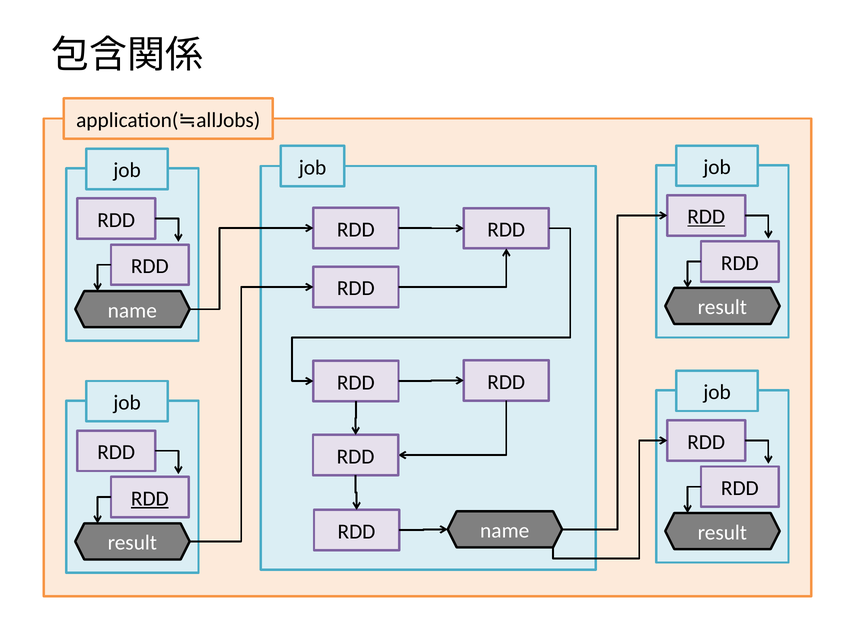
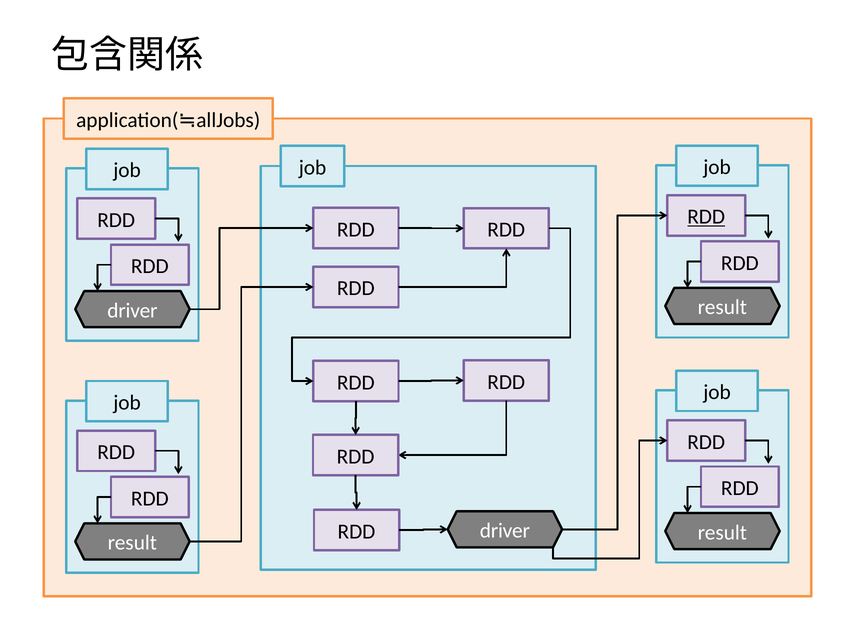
name: name -> driver (132, 311)
RDD underline: present -> none (150, 499)
name: name -> driver (505, 531)
